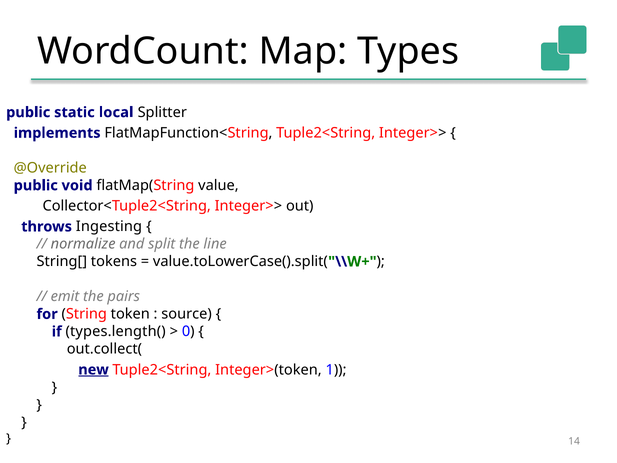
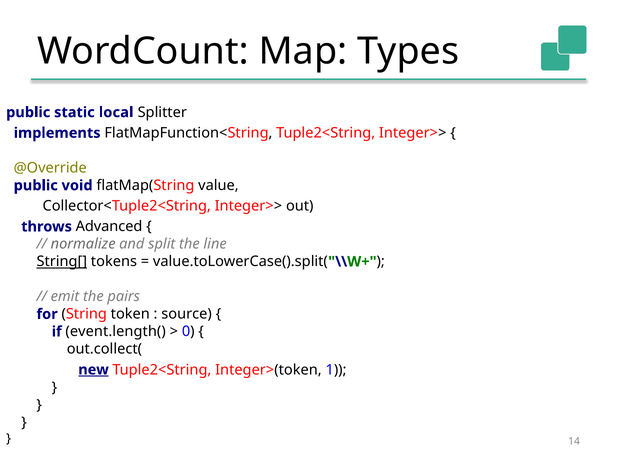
Ingesting: Ingesting -> Advanced (109, 227)
String[ underline: none -> present (62, 261)
types.length(: types.length( -> event.length( (116, 331)
